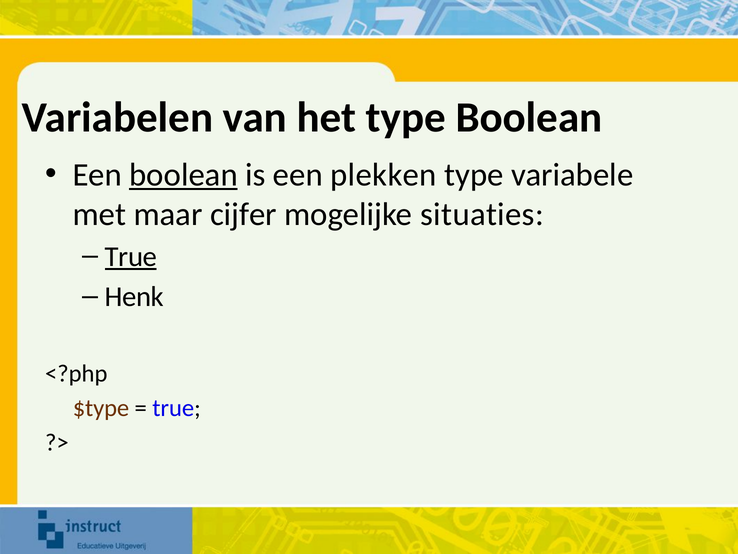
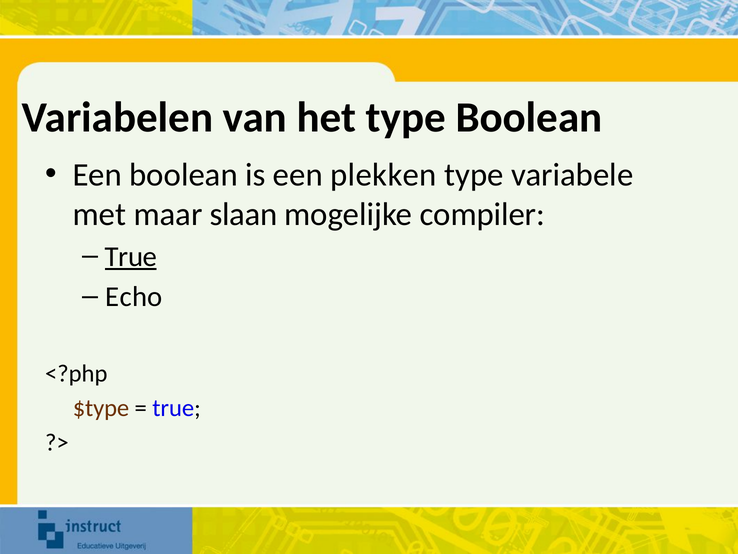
boolean underline: present -> none (183, 175)
cijfer: cijfer -> slaan (244, 214)
situaties: situaties -> compiler (482, 214)
Henk: Henk -> Echo (134, 296)
